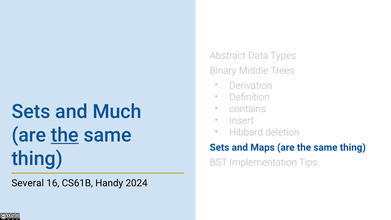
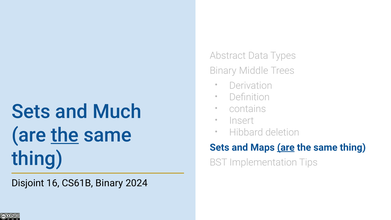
are underline: none -> present (286, 147)
Several: Several -> Disjoint (28, 183)
CS61B Handy: Handy -> Binary (109, 183)
